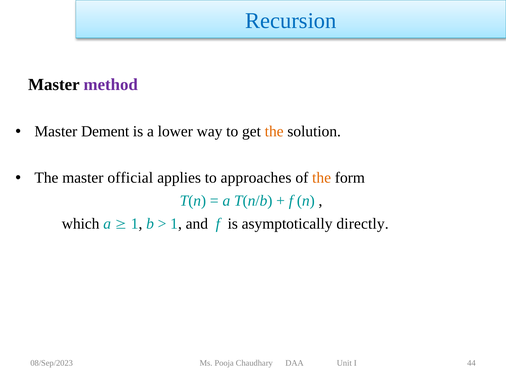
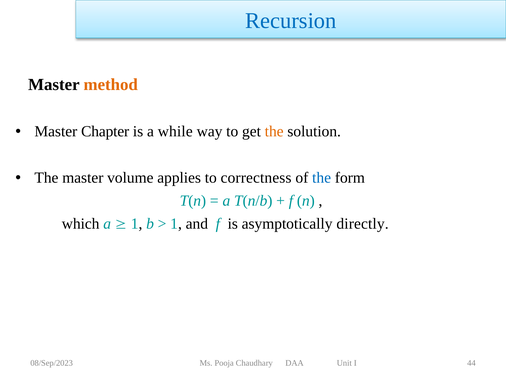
method colour: purple -> orange (111, 84)
Dement: Dement -> Chapter (105, 131)
lower: lower -> while (175, 131)
official: official -> volume (130, 177)
approaches: approaches -> correctness (256, 177)
the colour: orange -> blue (322, 177)
